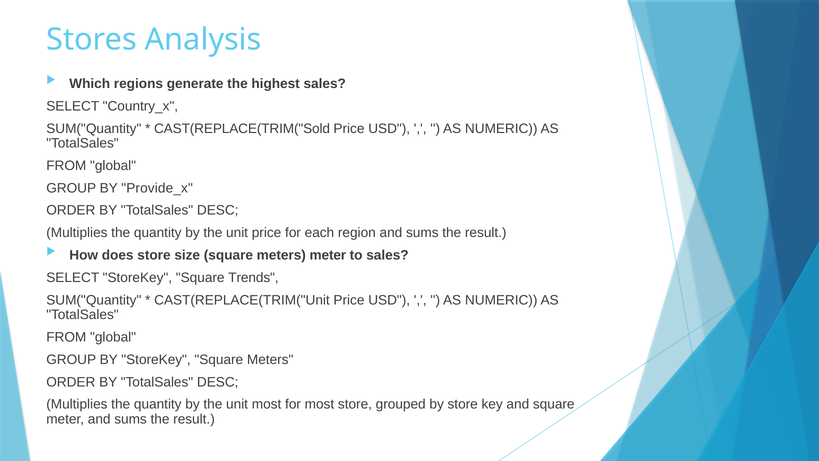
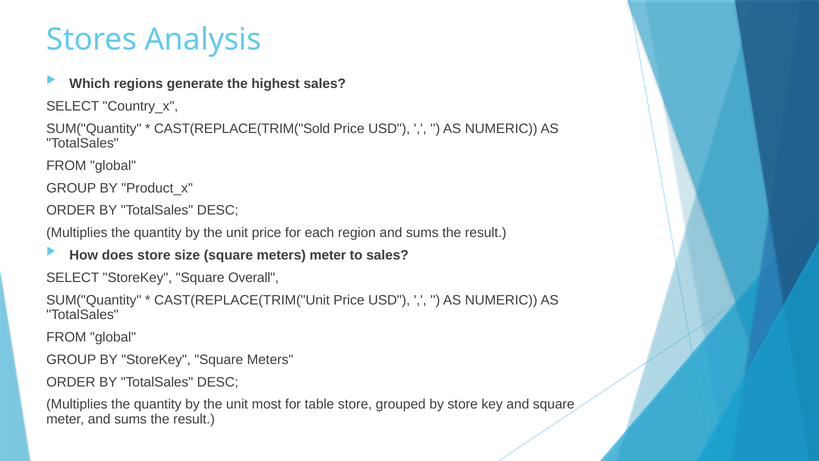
Provide_x: Provide_x -> Product_x (157, 188)
Trends: Trends -> Overall (253, 278)
for most: most -> table (319, 404)
